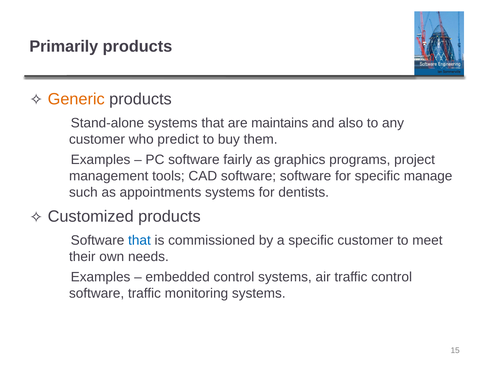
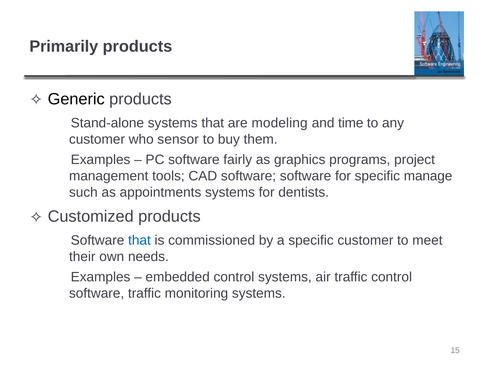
Generic colour: orange -> black (76, 99)
maintains: maintains -> modeling (280, 123)
also: also -> time (351, 123)
predict: predict -> sensor (178, 139)
